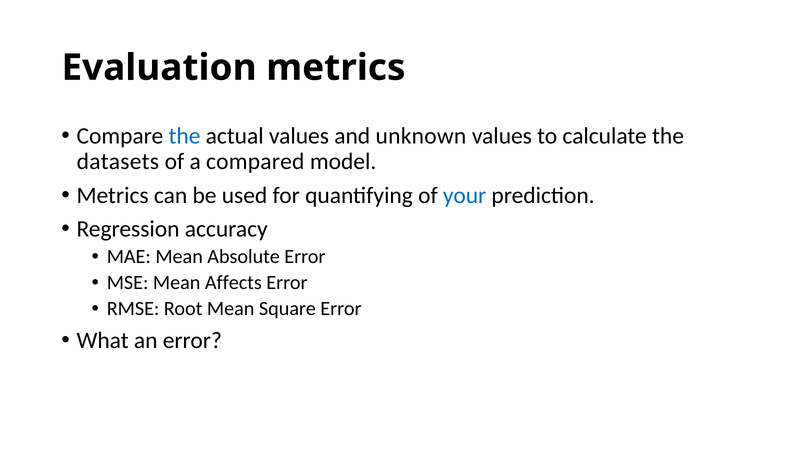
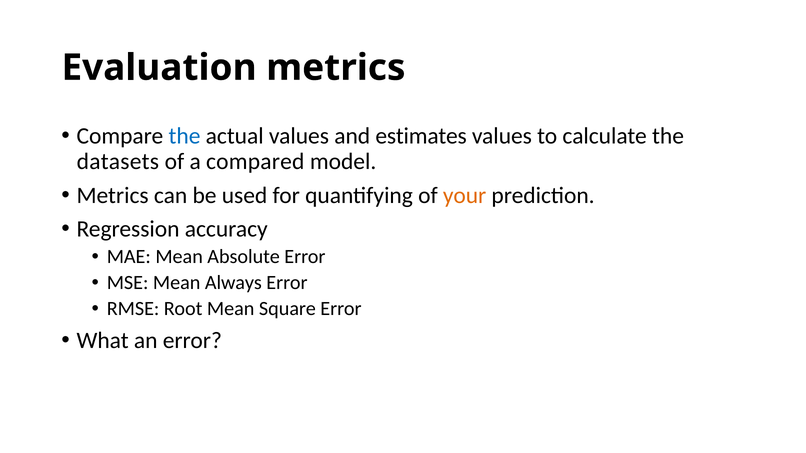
unknown: unknown -> estimates (421, 136)
your colour: blue -> orange (465, 195)
Affects: Affects -> Always (233, 283)
